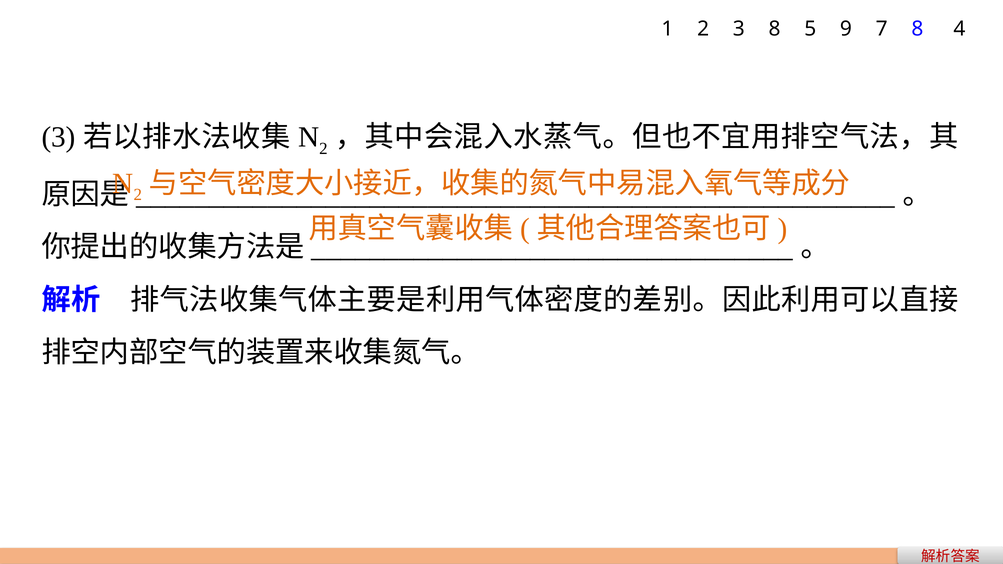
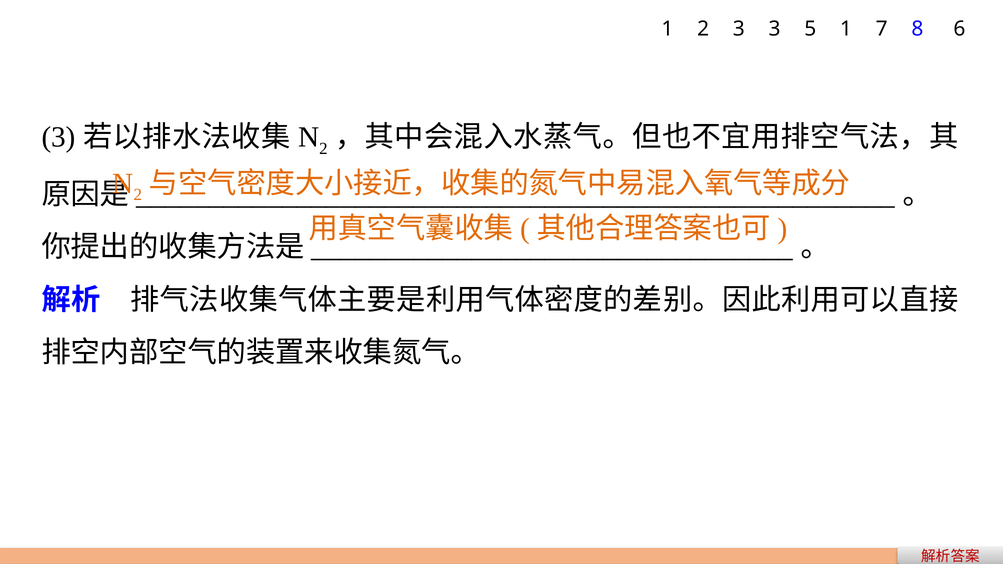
3 8: 8 -> 3 (775, 29)
5 9: 9 -> 1 (846, 29)
4: 4 -> 6 (959, 29)
